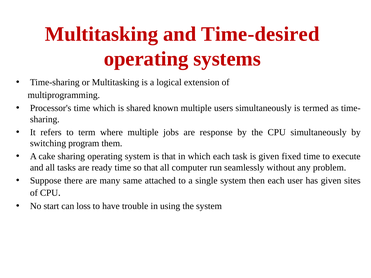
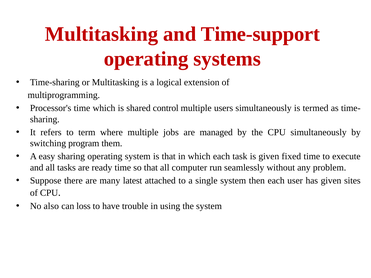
Time-desired: Time-desired -> Time-support (261, 34)
known: known -> control (166, 108)
response: response -> managed (216, 132)
cake: cake -> easy (47, 156)
same: same -> latest (133, 181)
start: start -> also (51, 206)
